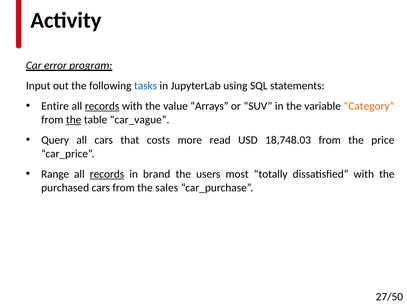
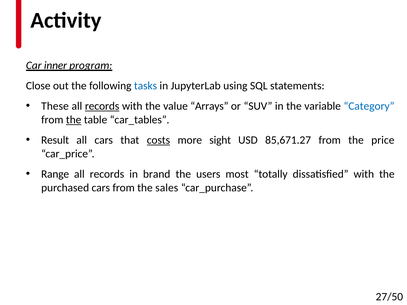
error: error -> inner (56, 66)
Input: Input -> Close (38, 86)
Entire: Entire -> These (55, 106)
Category colour: orange -> blue (369, 106)
car_vague: car_vague -> car_tables (140, 120)
Query: Query -> Result (55, 140)
costs underline: none -> present (158, 140)
read: read -> sight (220, 140)
18,748.03: 18,748.03 -> 85,671.27 (288, 140)
records underline: present -> none (107, 174)
